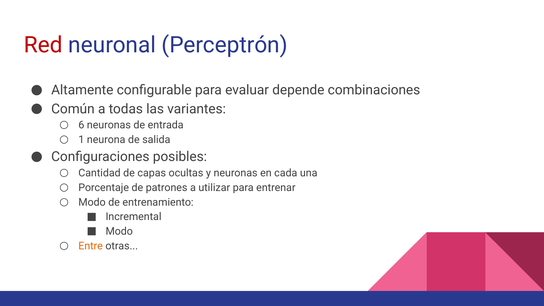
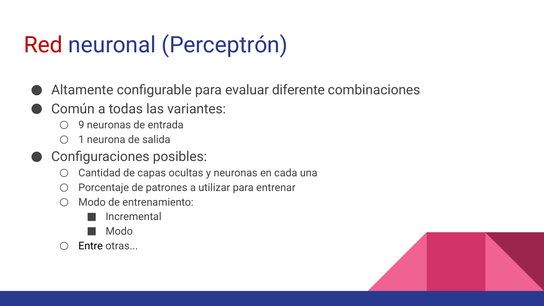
depende: depende -> diferente (298, 90)
6: 6 -> 9 (81, 125)
Entre colour: orange -> black (91, 246)
